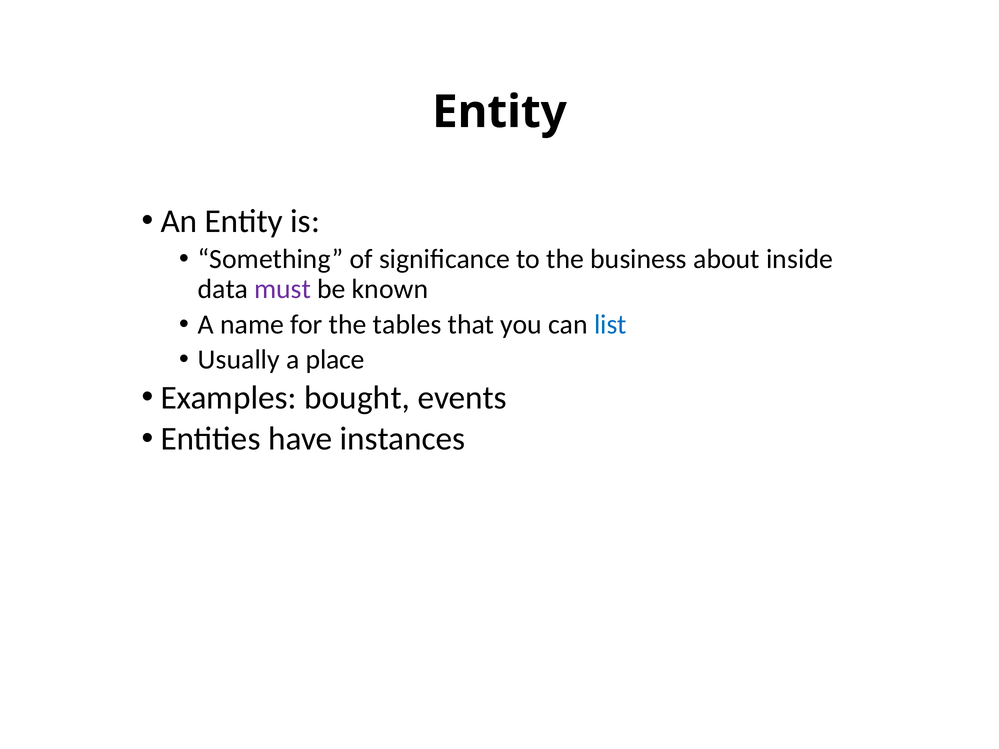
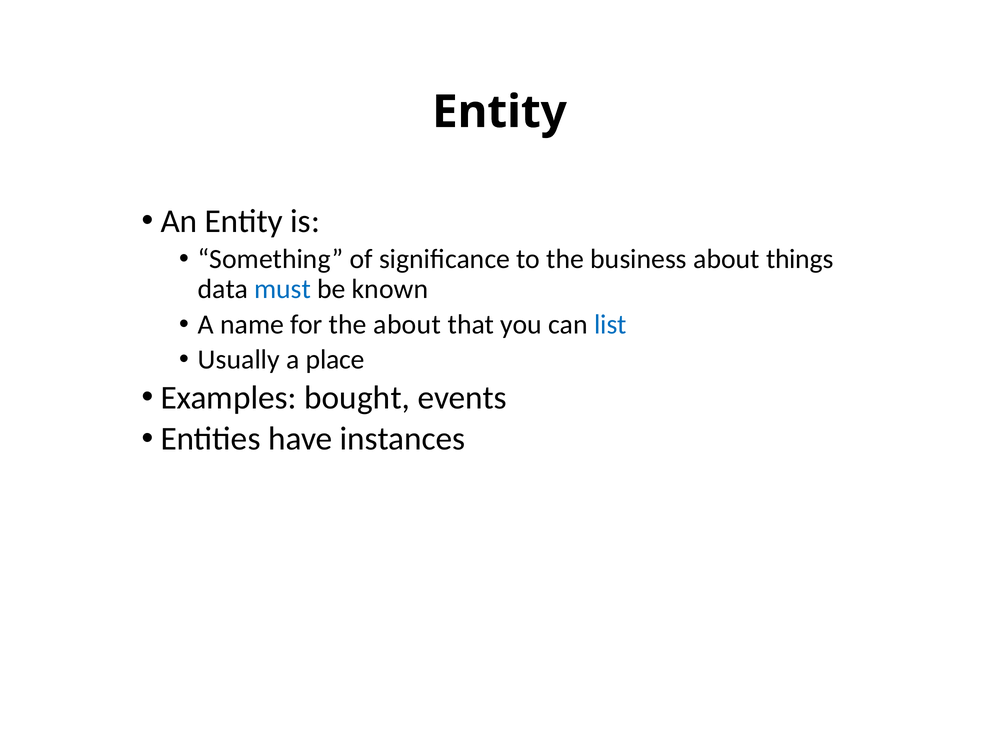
inside: inside -> things (800, 259)
must colour: purple -> blue (283, 289)
the tables: tables -> about (407, 325)
